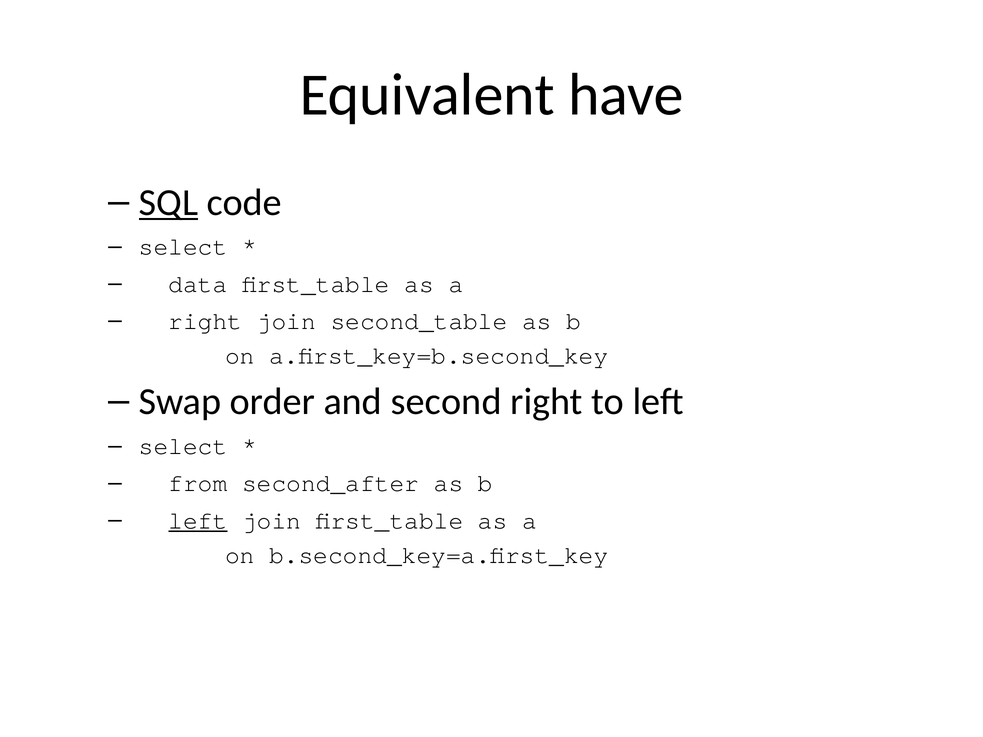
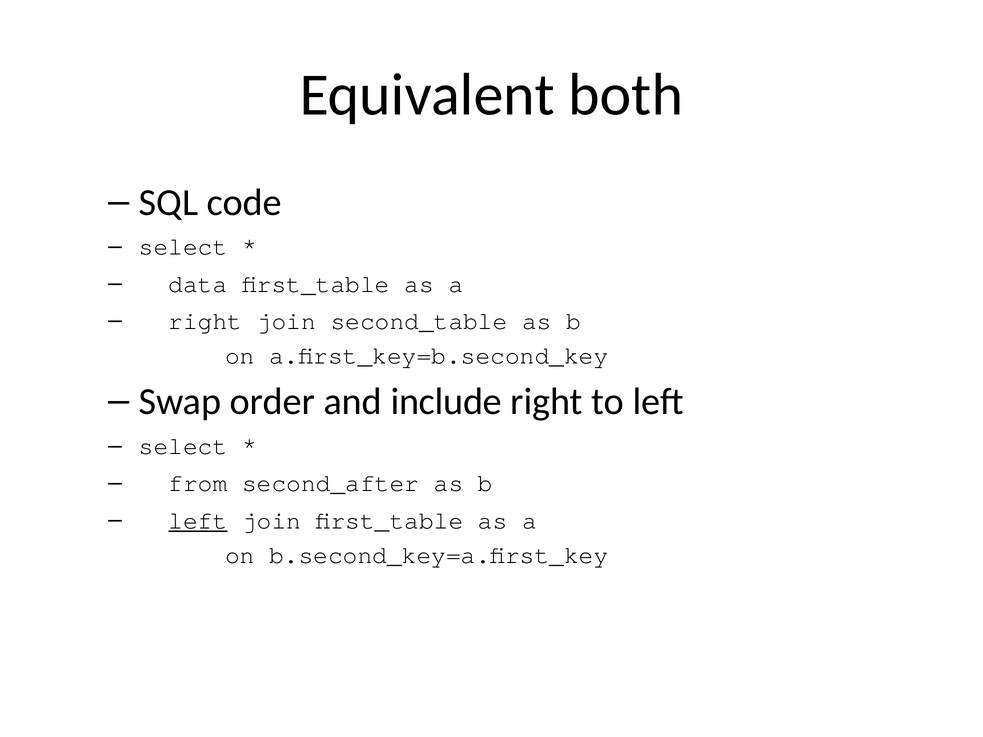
have: have -> both (626, 95)
SQL underline: present -> none (168, 203)
second: second -> include (446, 402)
